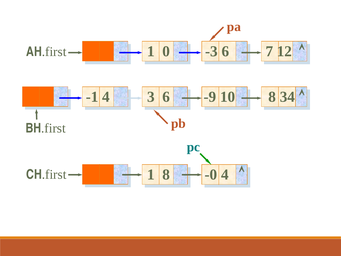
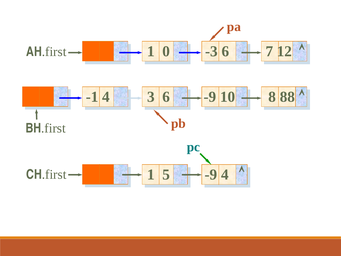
34: 34 -> 88 (287, 97)
1 8: 8 -> 5 (166, 174)
-0: -0 -> -9 (211, 174)
